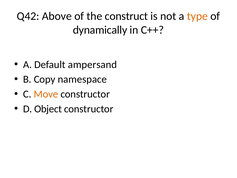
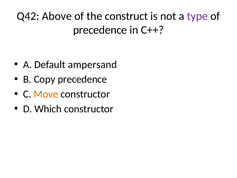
type colour: orange -> purple (197, 16)
dynamically: dynamically -> precedence (100, 30)
Copy namespace: namespace -> precedence (82, 79)
Object: Object -> Which (48, 109)
